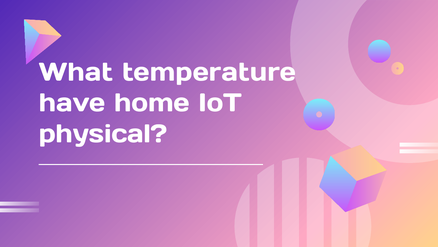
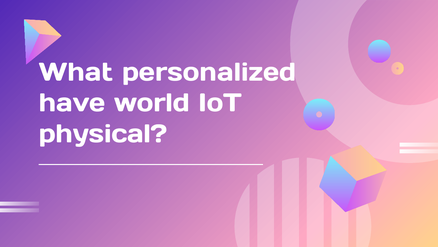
temperature: temperature -> personalized (209, 72)
home: home -> world (152, 103)
